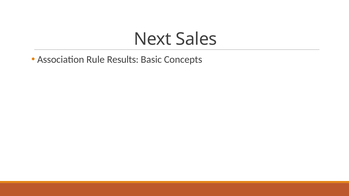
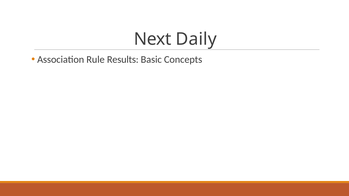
Sales: Sales -> Daily (196, 39)
